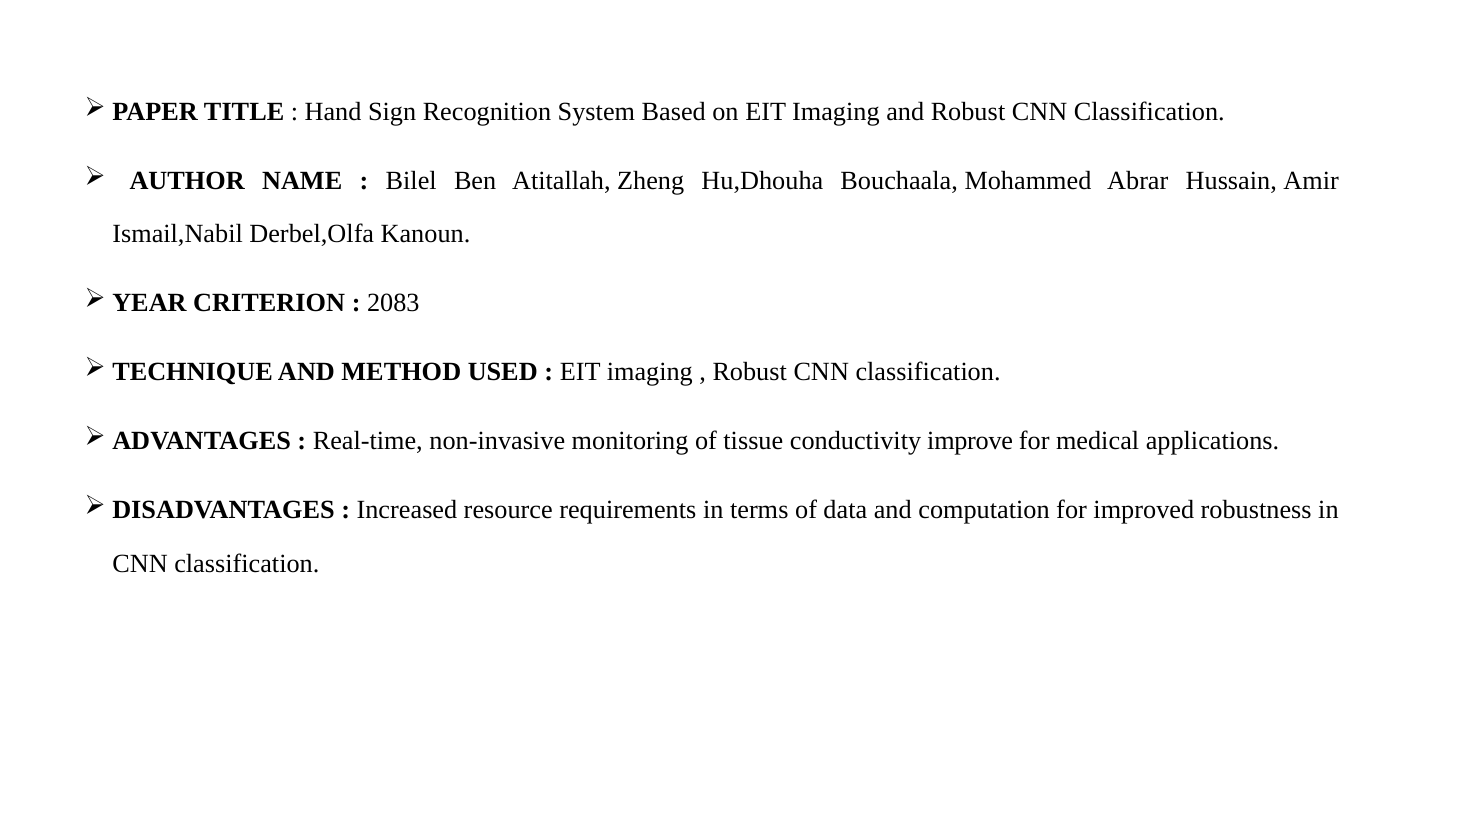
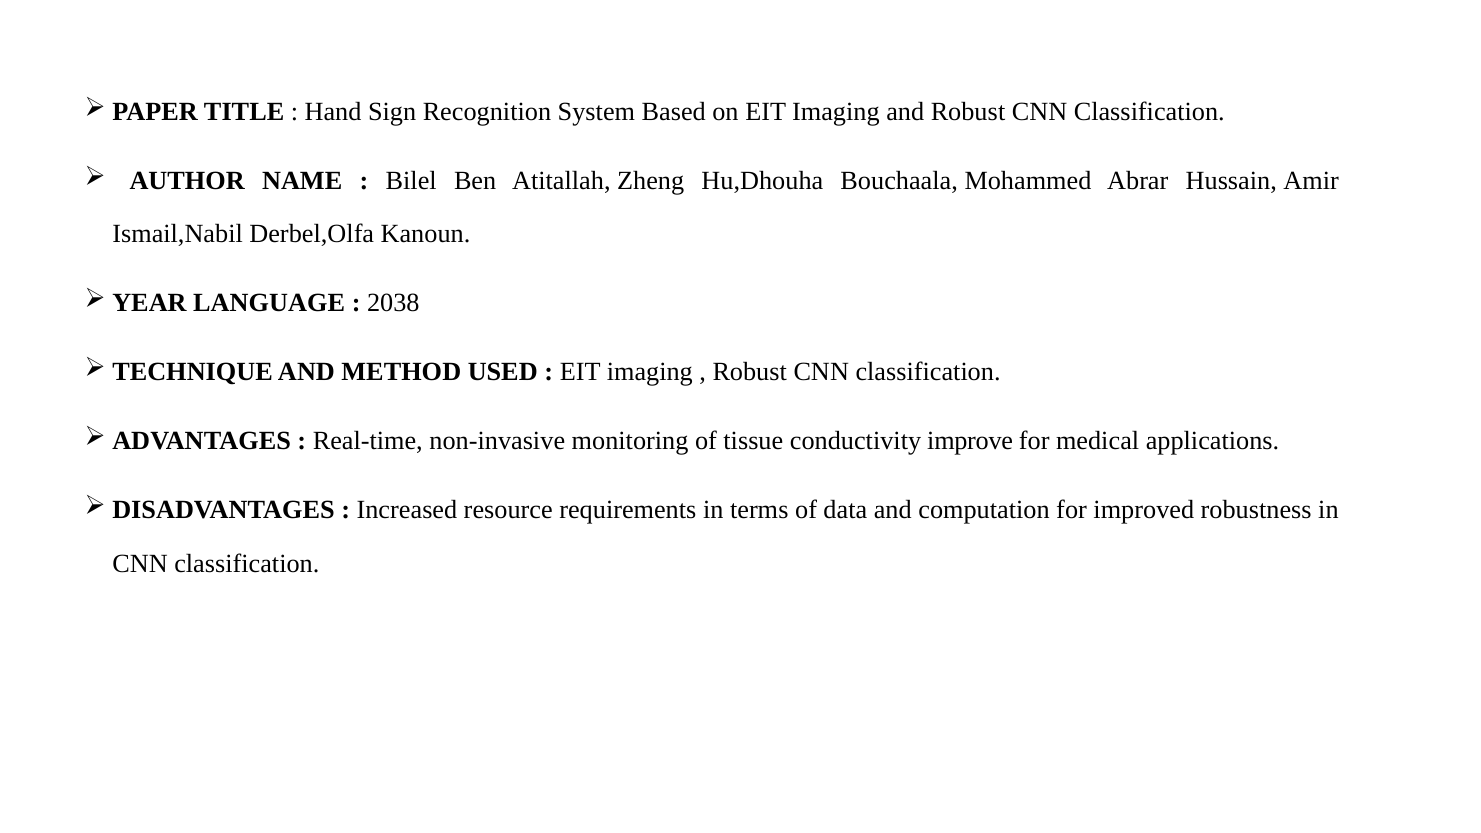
CRITERION: CRITERION -> LANGUAGE (269, 303)
2083: 2083 -> 2038 (393, 303)
